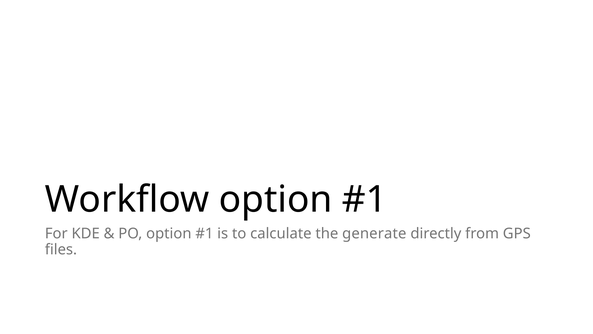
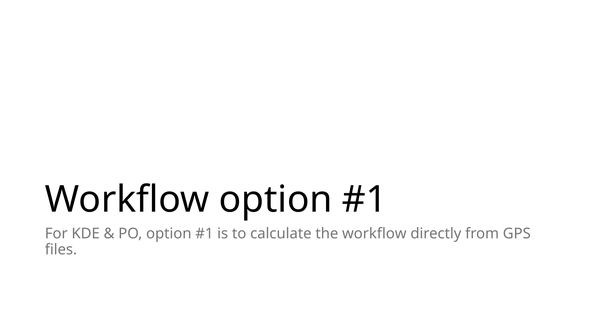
the generate: generate -> workflow (374, 233)
